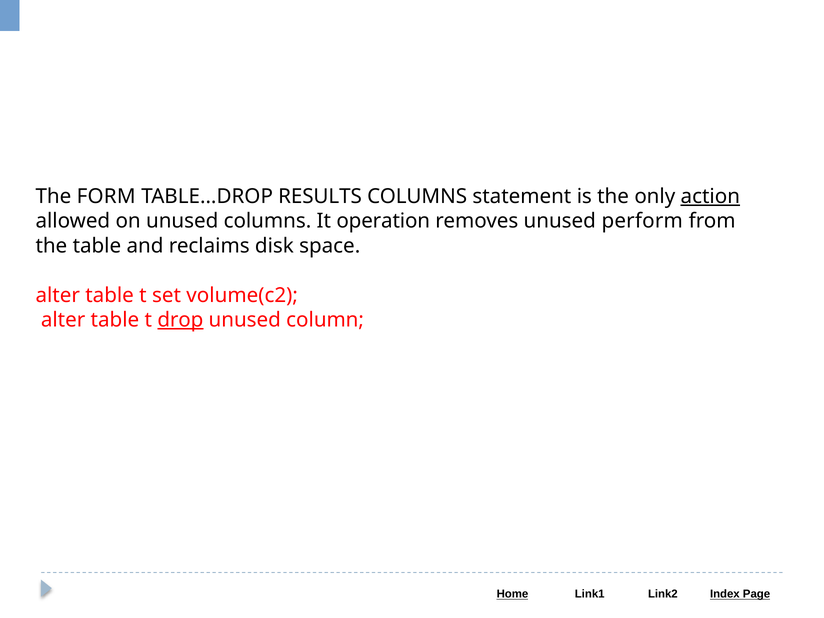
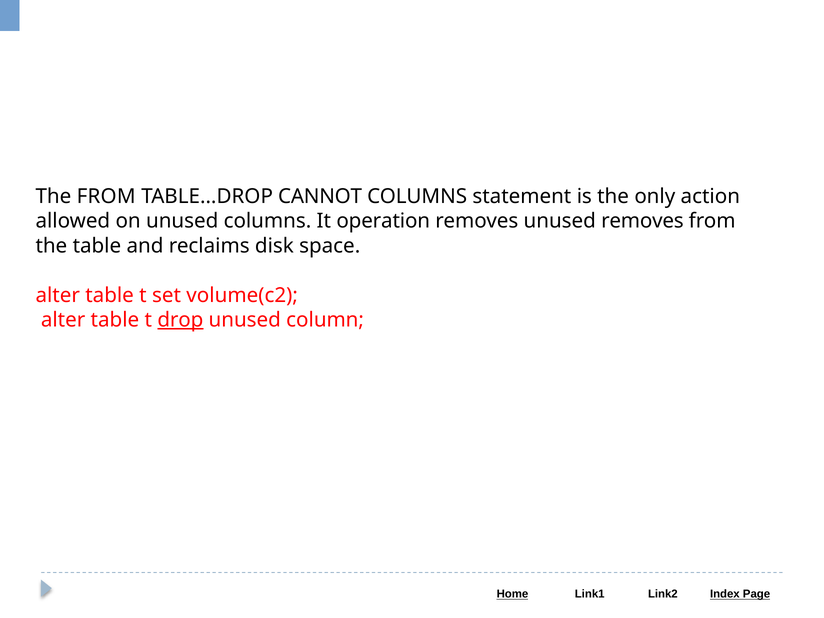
The FORM: FORM -> FROM (106, 196)
RESULTS: RESULTS -> CANNOT (320, 196)
action underline: present -> none (710, 196)
unused perform: perform -> removes (642, 221)
